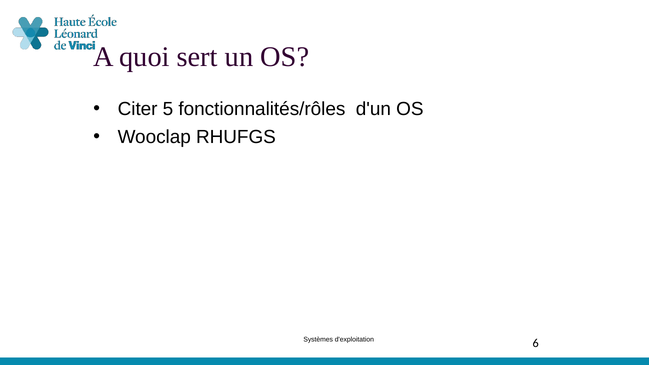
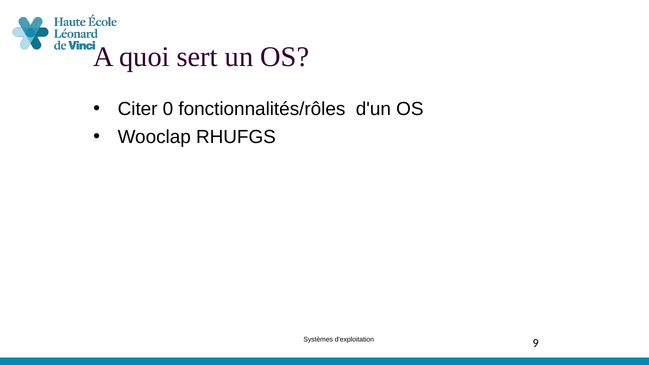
5: 5 -> 0 (168, 109)
6: 6 -> 9 (536, 343)
